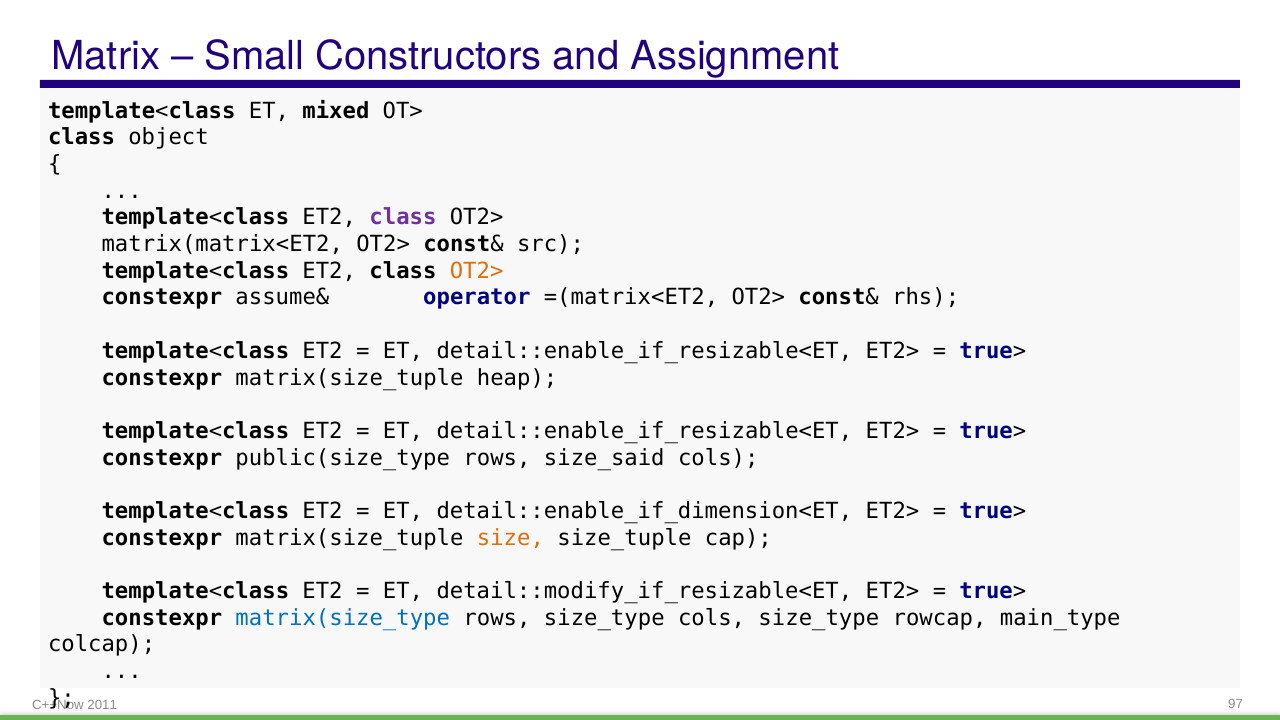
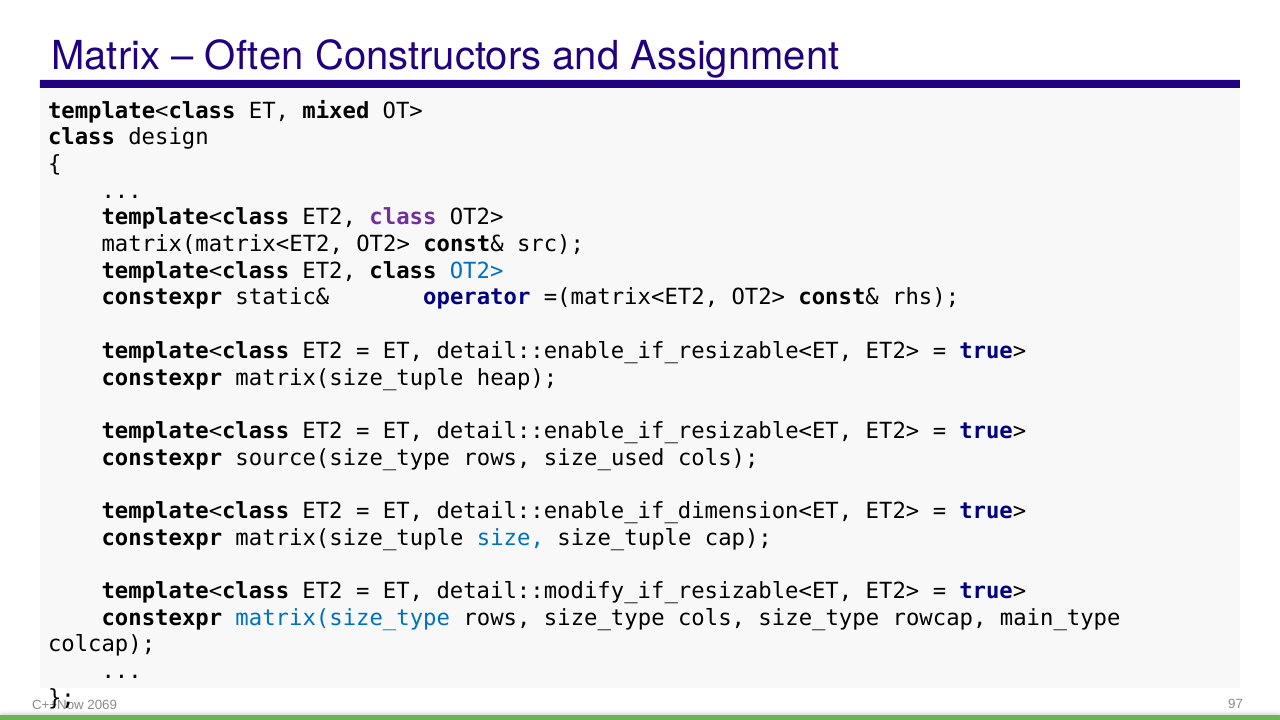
Small: Small -> Often (254, 56)
object: object -> design (169, 138)
OT2> colour: orange -> blue (477, 271)
assume&: assume& -> static& (282, 298)
public(size_type: public(size_type -> source(size_type (343, 458)
size_said: size_said -> size_used (604, 458)
size colour: orange -> blue (510, 538)
2011: 2011 -> 2069 (102, 705)
